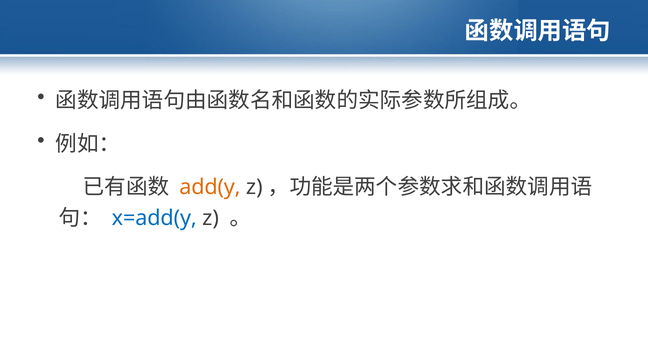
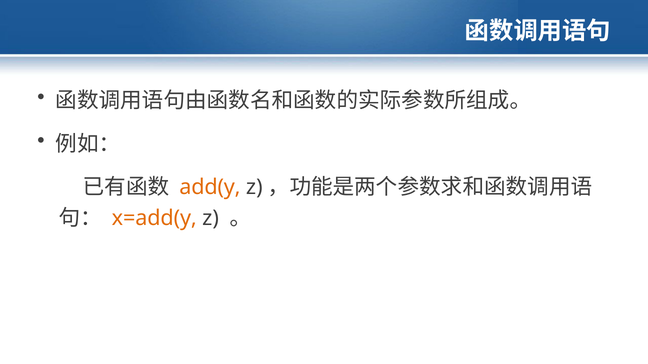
x=add(y colour: blue -> orange (154, 219)
